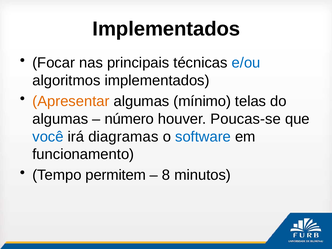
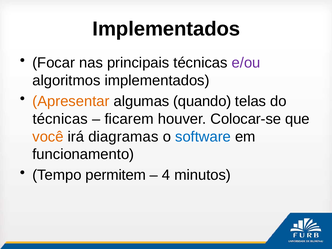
e/ou colour: blue -> purple (246, 63)
mínimo: mínimo -> quando (202, 101)
algumas: algumas -> técnicas (60, 119)
número: número -> ficarem (129, 119)
Poucas-se: Poucas-se -> Colocar-se (246, 119)
você colour: blue -> orange (48, 137)
8: 8 -> 4 (166, 175)
